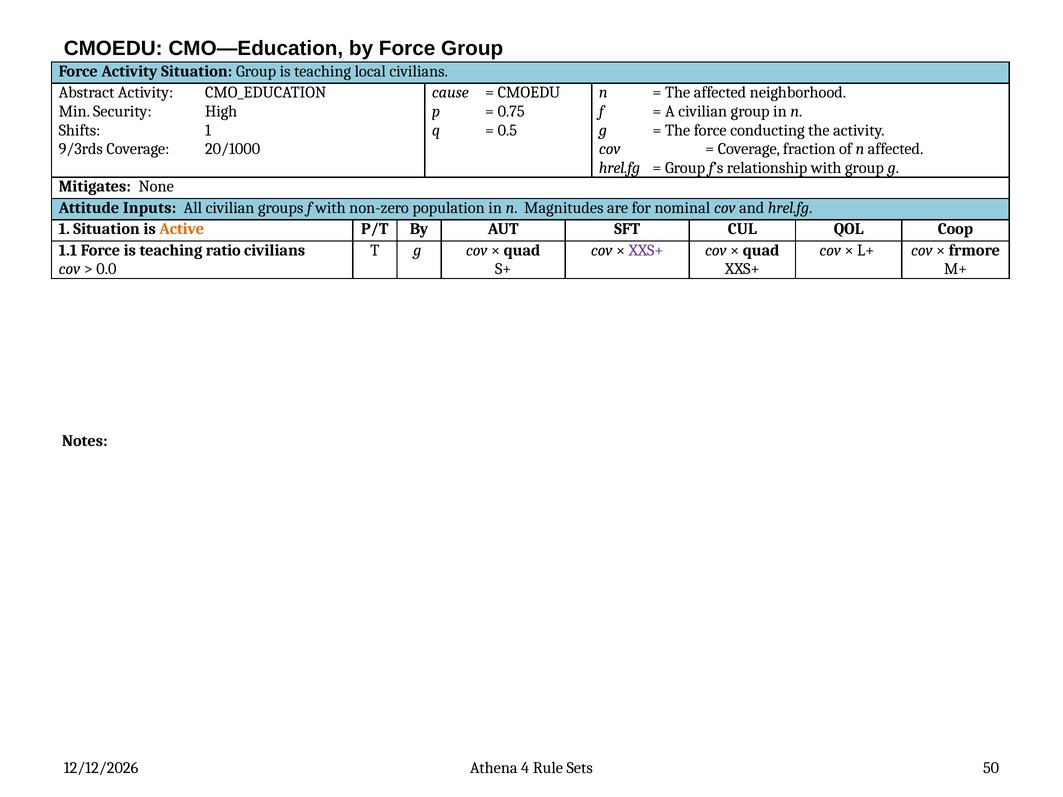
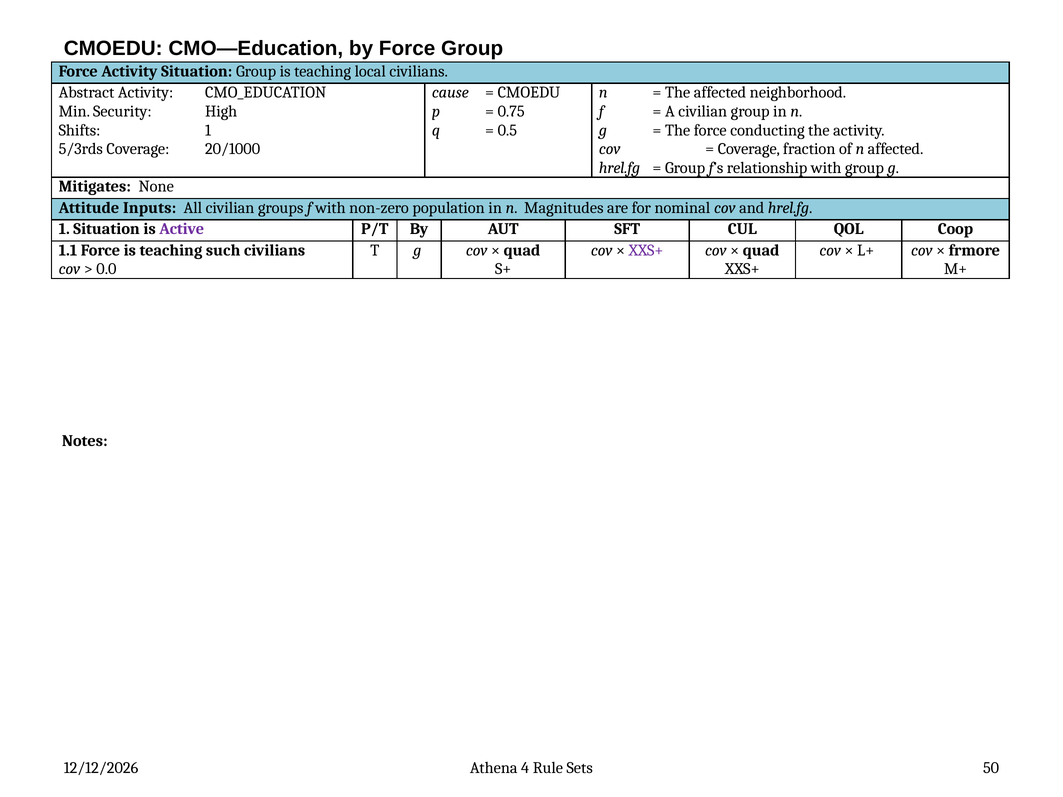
9/3rds: 9/3rds -> 5/3rds (81, 149)
Active colour: orange -> purple (182, 229)
ratio: ratio -> such (223, 250)
